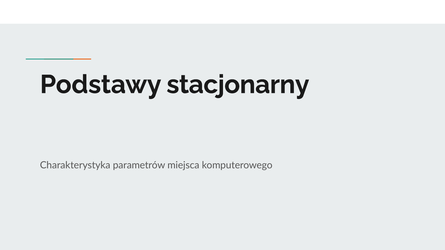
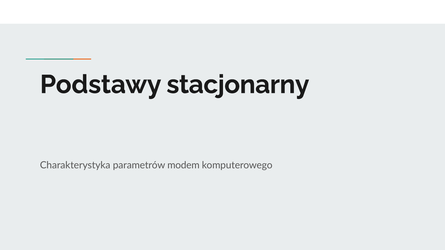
miejsca: miejsca -> modem (183, 165)
